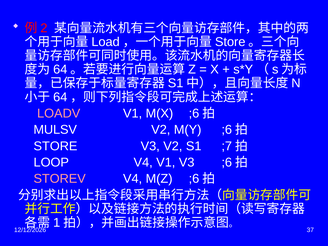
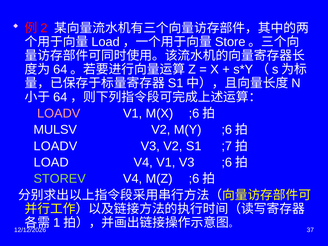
STORE: STORE -> LOADV (55, 146)
LOOP: LOOP -> LOAD (51, 162)
STOREV colour: pink -> light green (60, 179)
